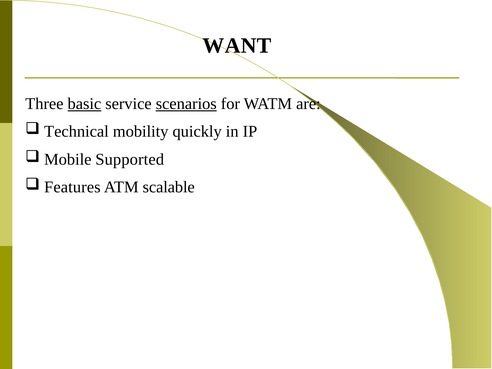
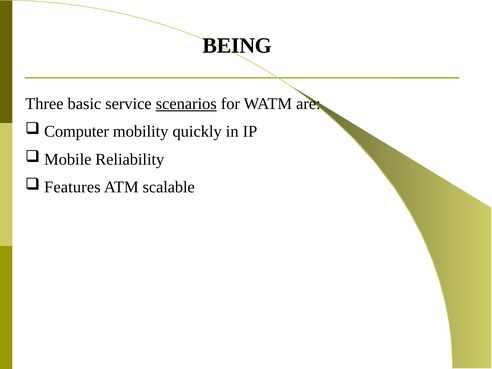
WANT: WANT -> BEING (237, 46)
basic underline: present -> none (84, 104)
Technical: Technical -> Computer (77, 131)
Supported: Supported -> Reliability (130, 159)
